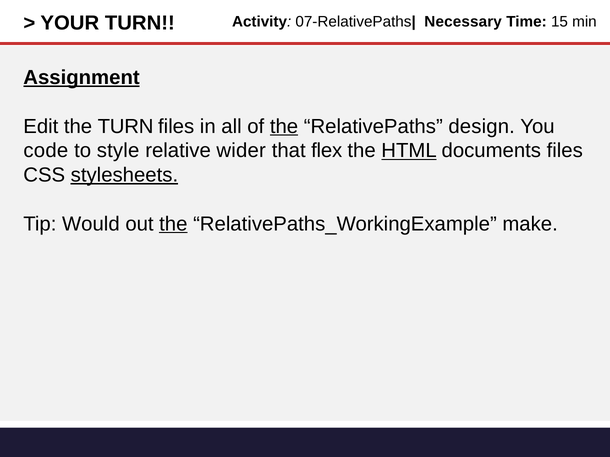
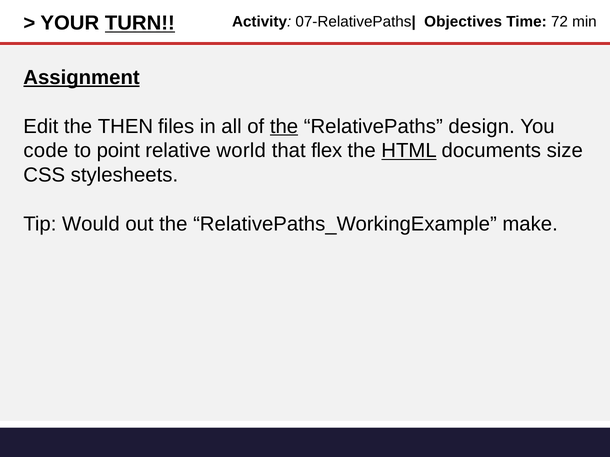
TURN underline: none -> present (140, 23)
Necessary: Necessary -> Objectives (463, 22)
15: 15 -> 72 (560, 22)
the TURN: TURN -> THEN (125, 126)
style: style -> point (118, 151)
wider: wider -> world (241, 151)
documents files: files -> size (565, 151)
stylesheets underline: present -> none (124, 175)
the underline: present -> none (173, 224)
